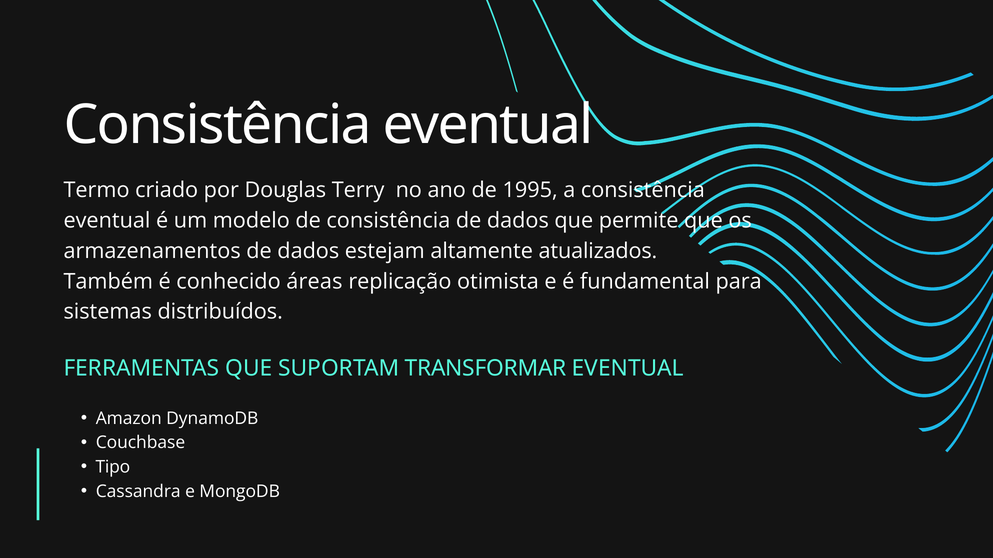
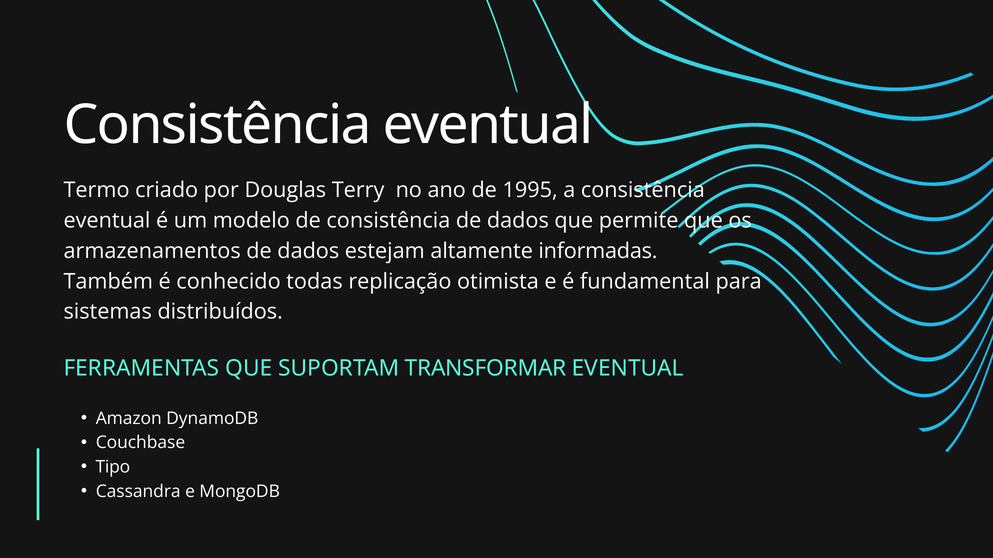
atualizados: atualizados -> informadas (598, 251)
áreas: áreas -> todas (314, 282)
